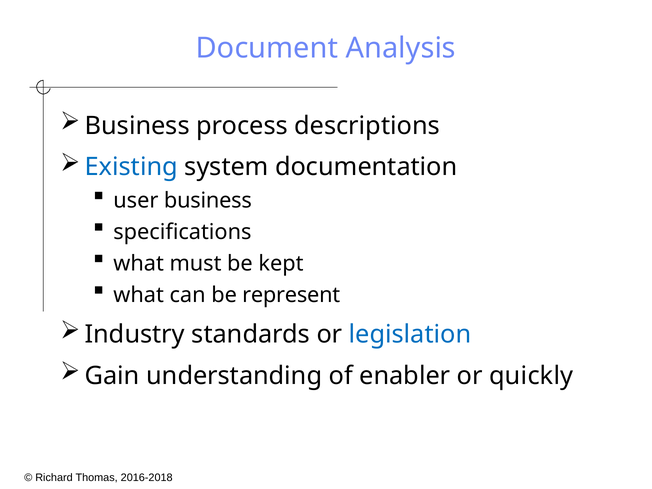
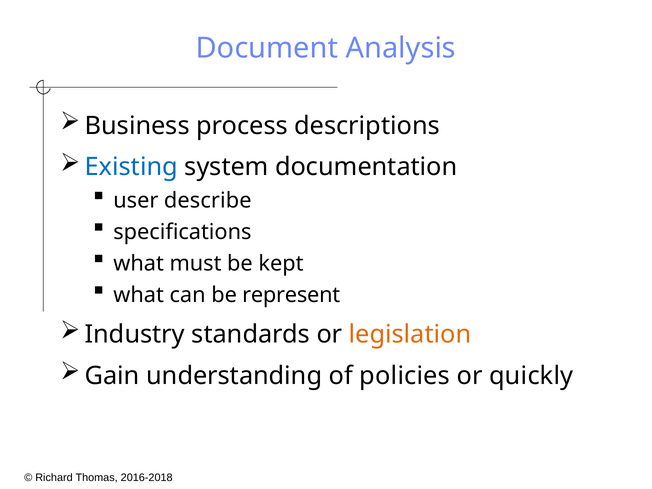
user business: business -> describe (208, 200)
legislation colour: blue -> orange (410, 334)
enabler: enabler -> policies (405, 376)
